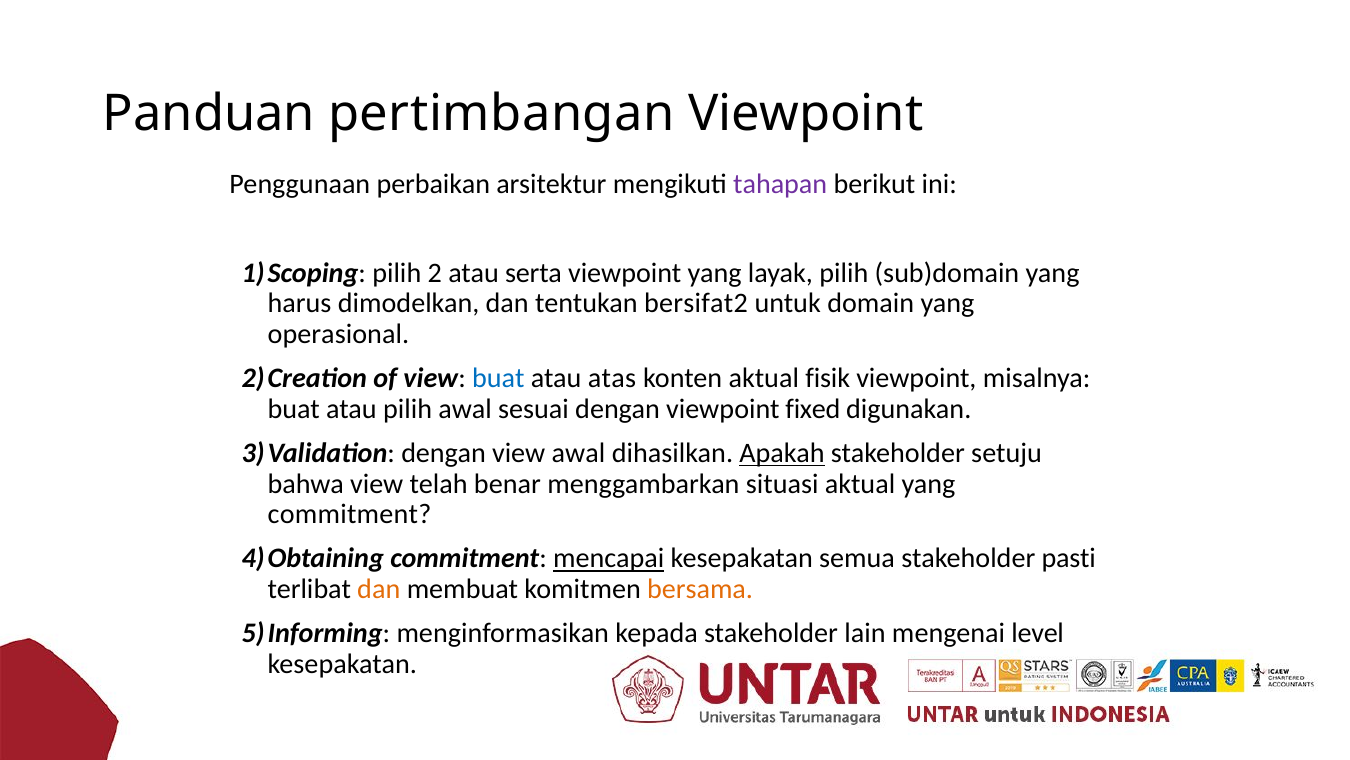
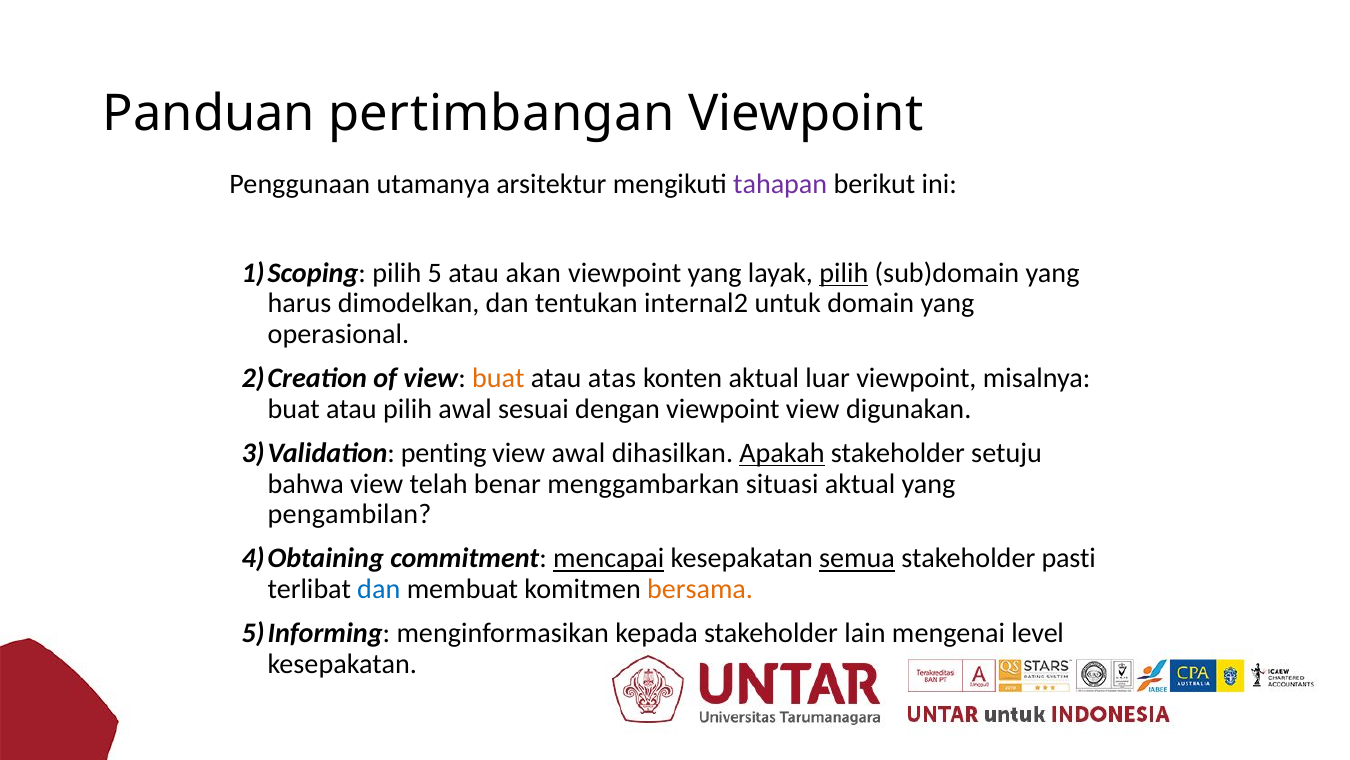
perbaikan: perbaikan -> utamanya (433, 184)
2: 2 -> 5 (435, 273)
serta: serta -> akan (533, 273)
pilih underline: none -> present (844, 273)
bersifat2: bersifat2 -> internal2 (696, 303)
buat colour: blue -> orange (498, 378)
fisik: fisik -> luar (828, 378)
viewpoint fixed: fixed -> view (813, 409)
dengan: dengan -> penting (444, 453)
commitment: commitment -> pengambilan (350, 514)
semua underline: none -> present (857, 558)
dan colour: orange -> blue (379, 589)
